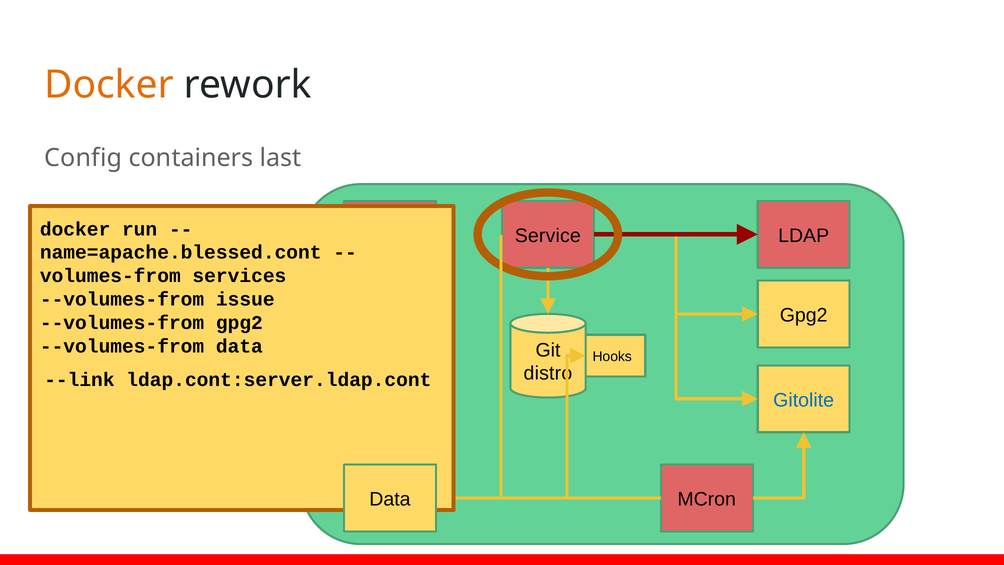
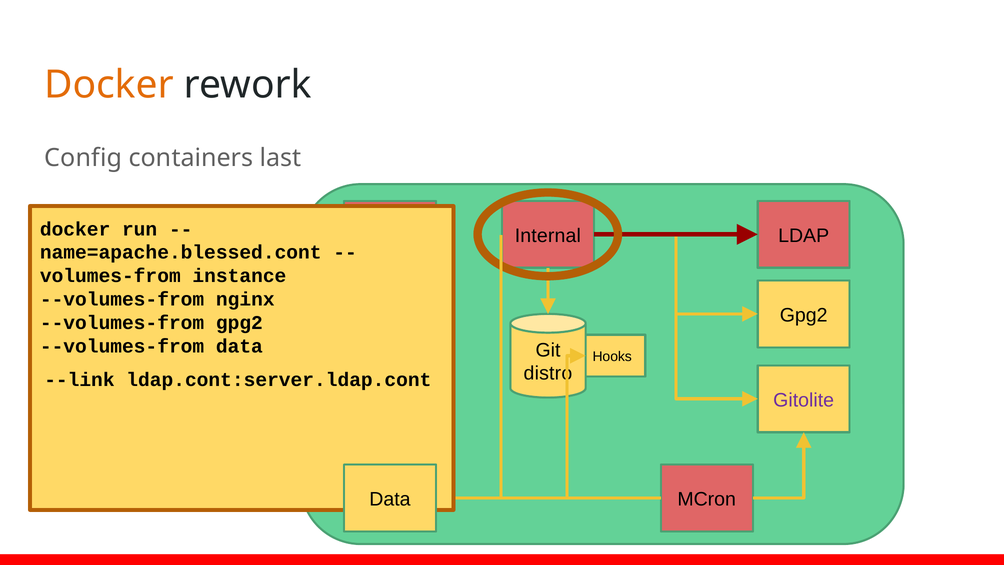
Service: Service -> Internal (548, 236)
services: services -> instance (239, 276)
--volumes-from issue: issue -> nginx (245, 299)
Gitolite colour: blue -> purple (804, 400)
